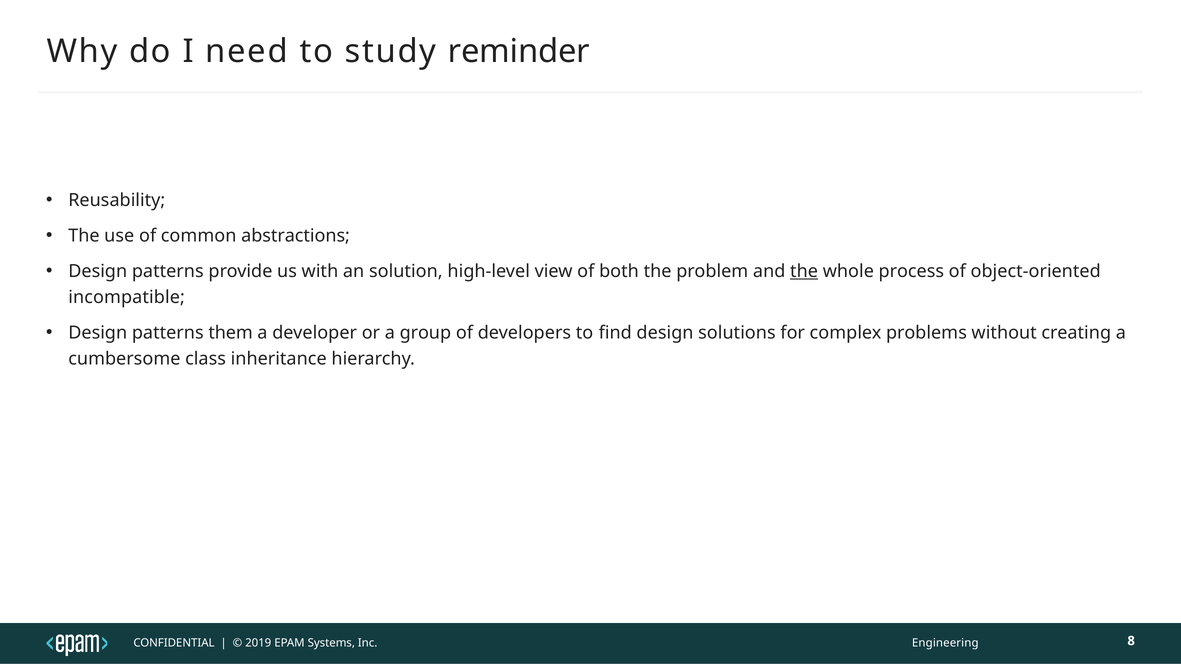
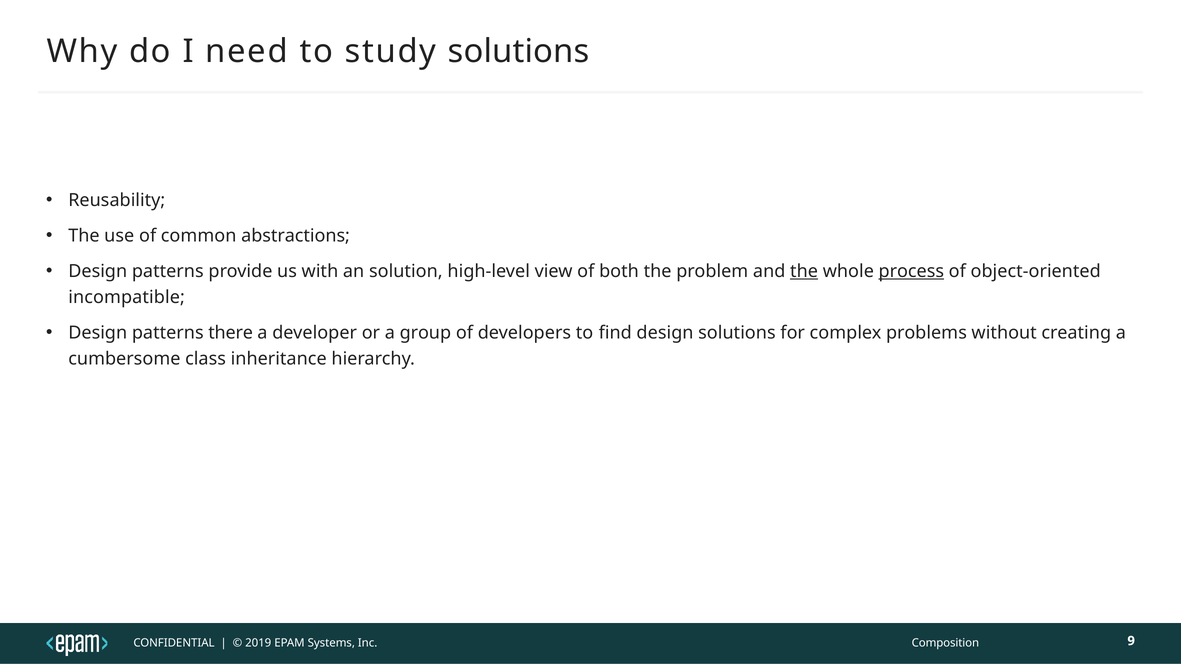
study reminder: reminder -> solutions (519, 51)
process underline: none -> present (911, 271)
them: them -> there (231, 333)
Engineering: Engineering -> Composition (945, 643)
8: 8 -> 9 (1131, 641)
